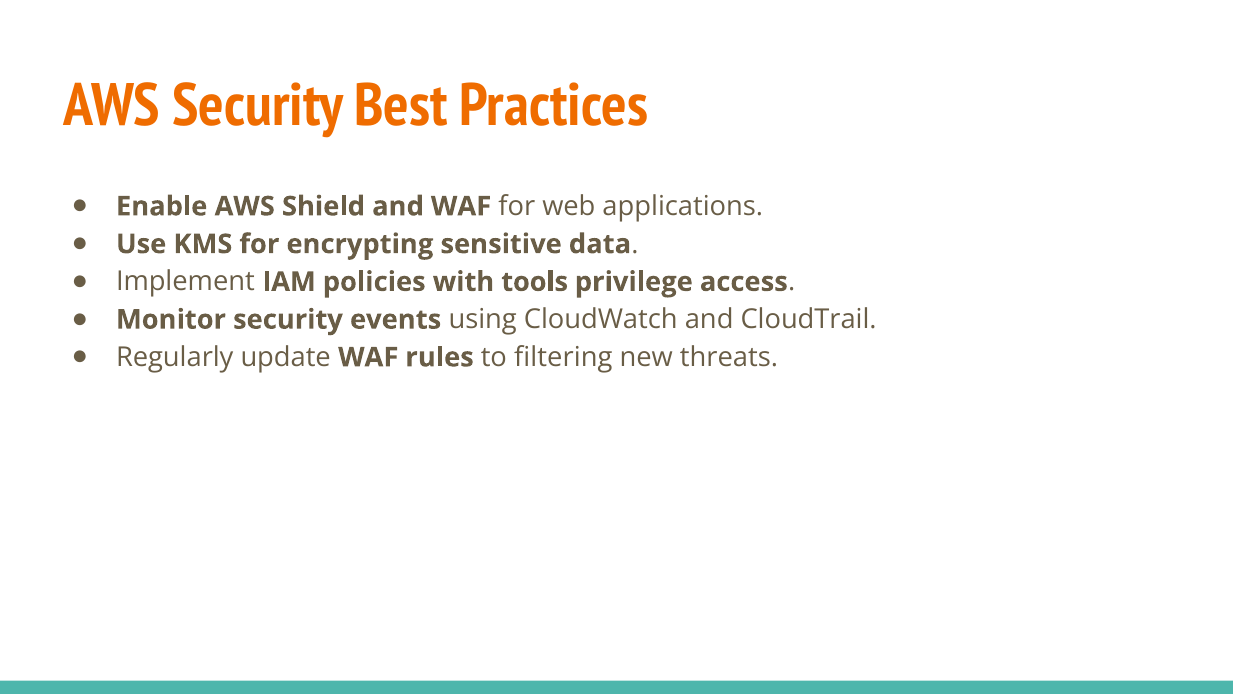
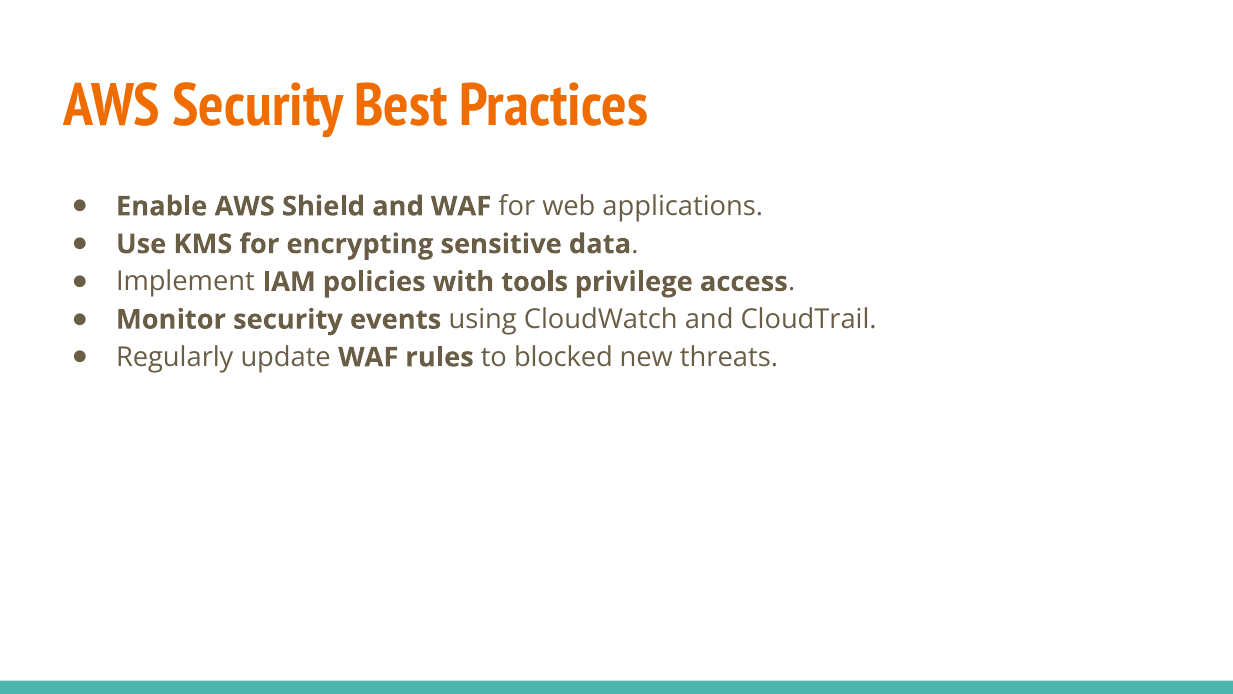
filtering: filtering -> blocked (563, 357)
